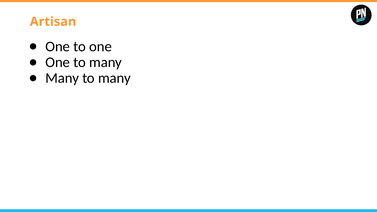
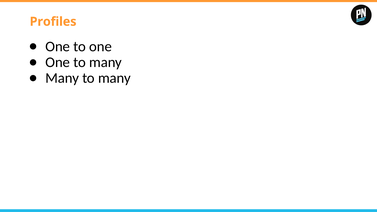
Artisan: Artisan -> Profiles (53, 22)
